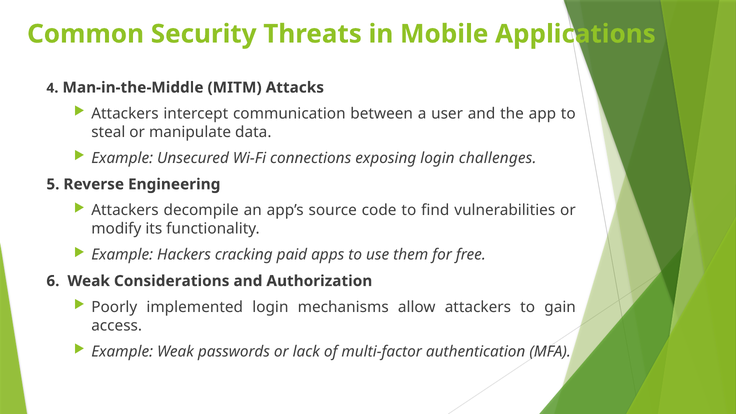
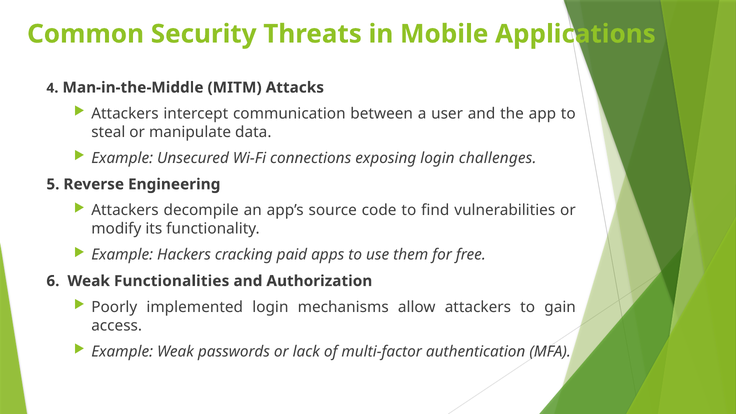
Considerations: Considerations -> Functionalities (172, 281)
